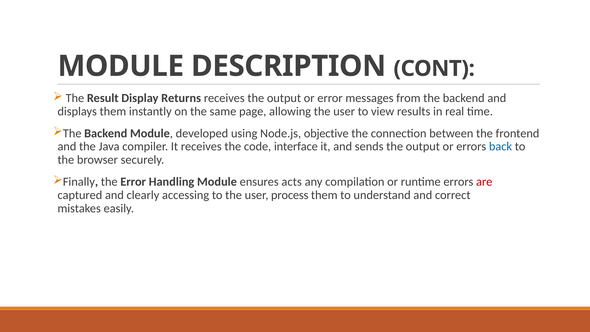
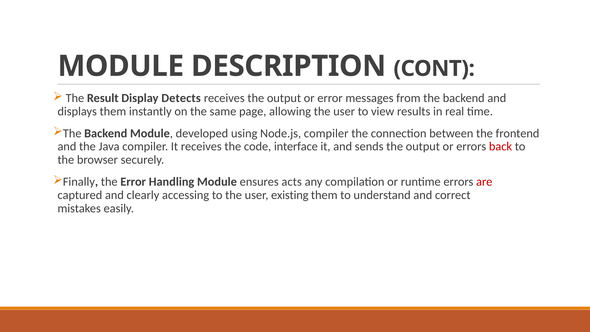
Returns: Returns -> Detects (181, 98)
Node.js objective: objective -> compiler (326, 133)
back colour: blue -> red (500, 147)
process: process -> existing (290, 195)
